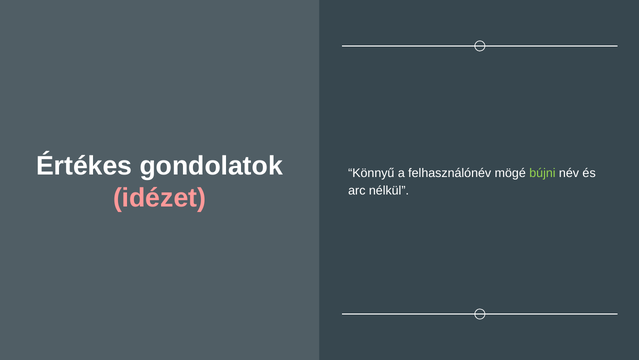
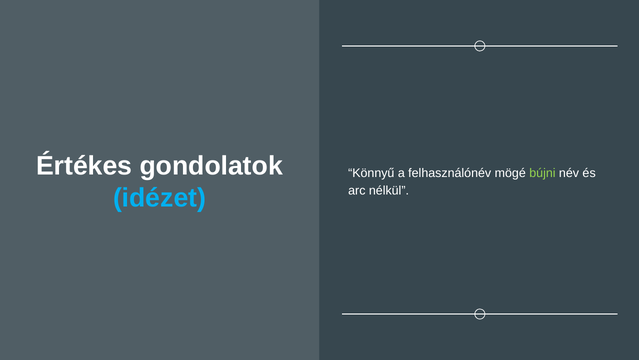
idézet colour: pink -> light blue (160, 198)
